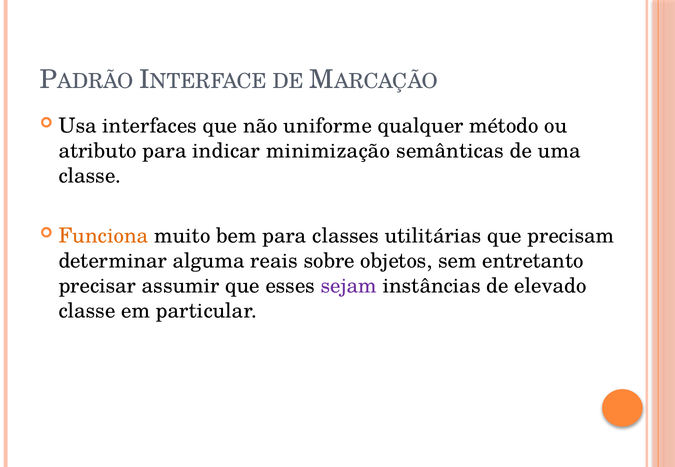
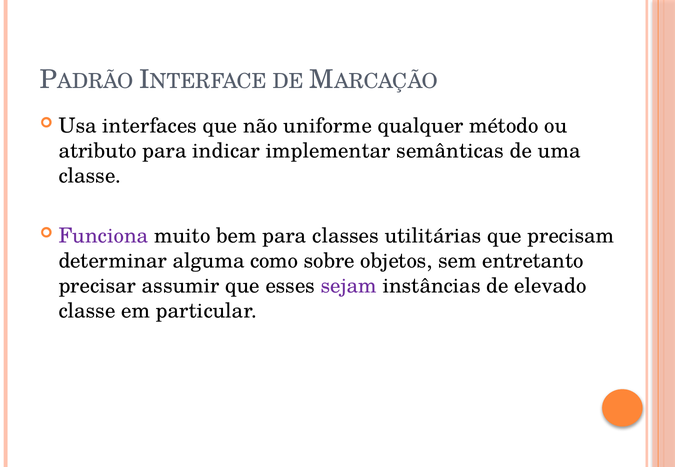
minimização: minimização -> implementar (328, 151)
Funciona colour: orange -> purple (103, 236)
reais: reais -> como (274, 261)
